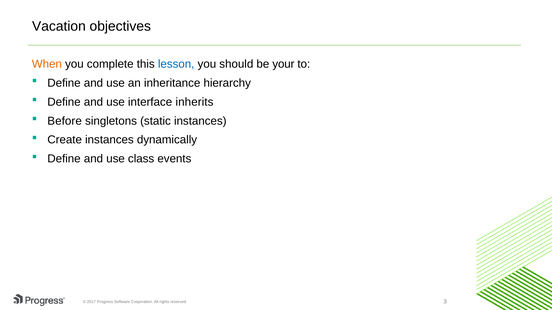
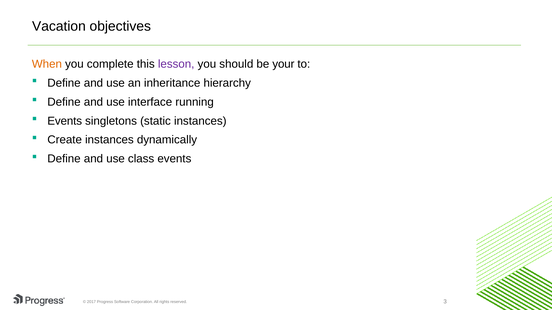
lesson colour: blue -> purple (176, 64)
inherits: inherits -> running (195, 102)
Before: Before -> Events (65, 121)
